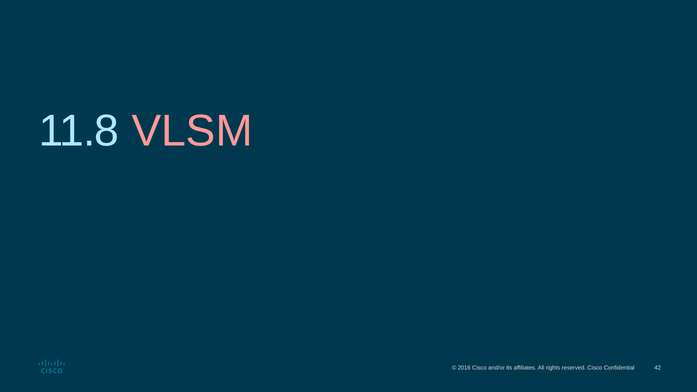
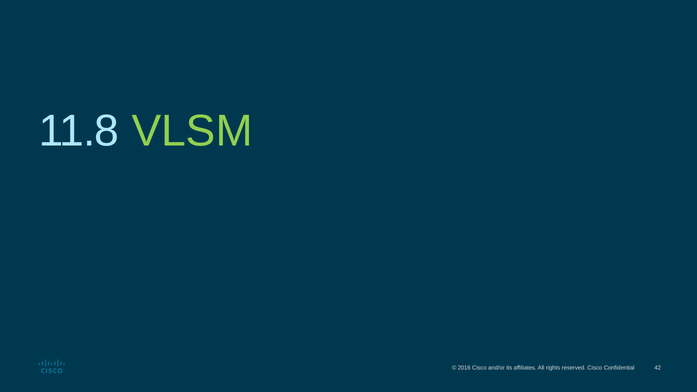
VLSM colour: pink -> light green (192, 131)
